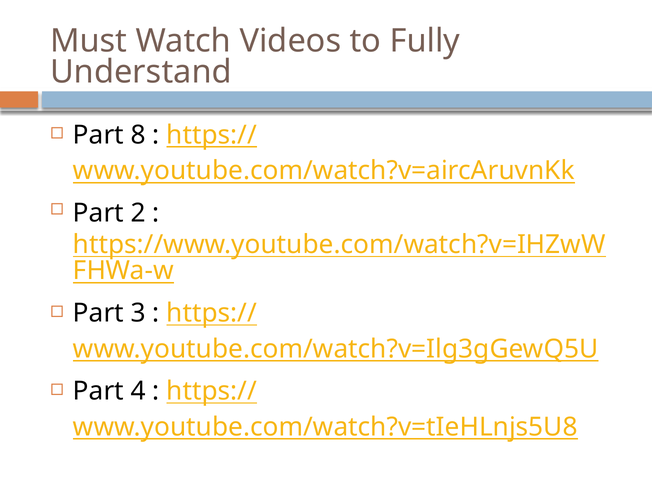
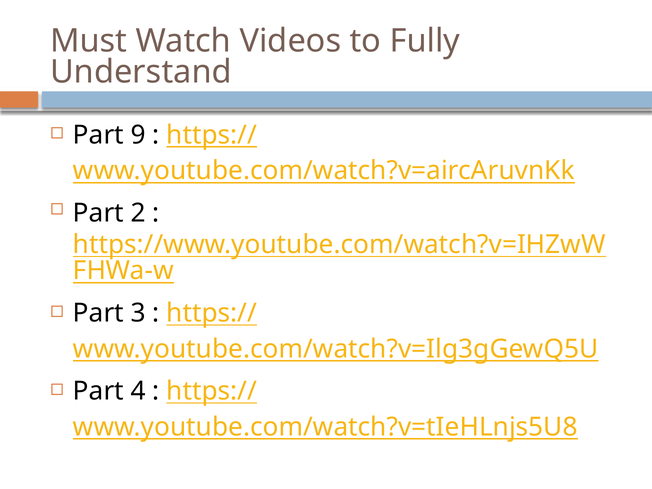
8: 8 -> 9 (138, 135)
